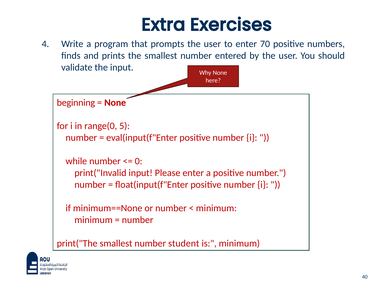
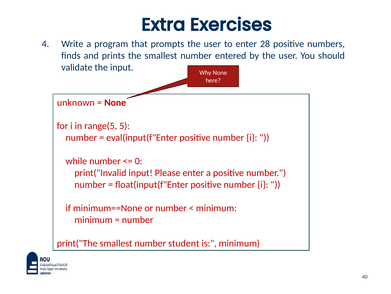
70: 70 -> 28 (265, 44)
beginning: beginning -> unknown (76, 103)
range(0: range(0 -> range(5 (101, 126)
